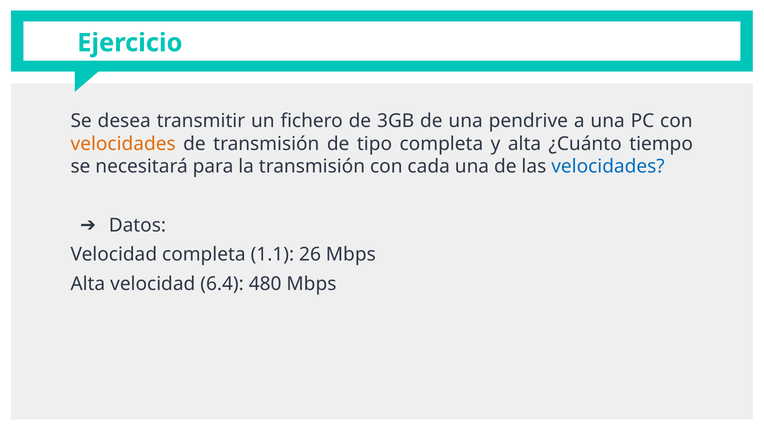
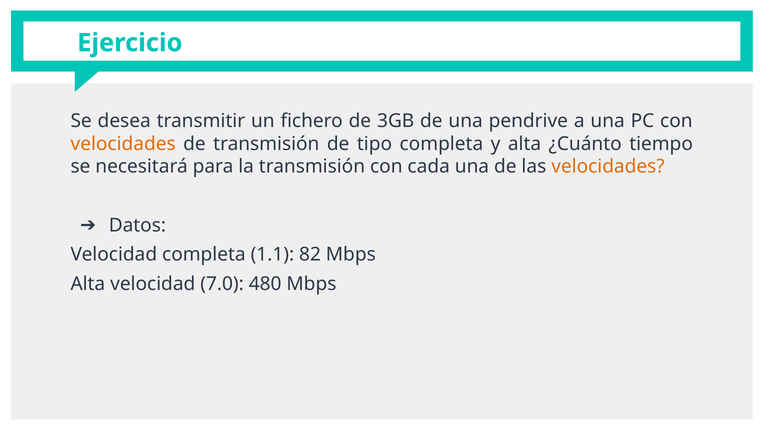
velocidades colour: blue -> orange (608, 167)
26: 26 -> 82 (310, 254)
6.4: 6.4 -> 7.0 (222, 284)
